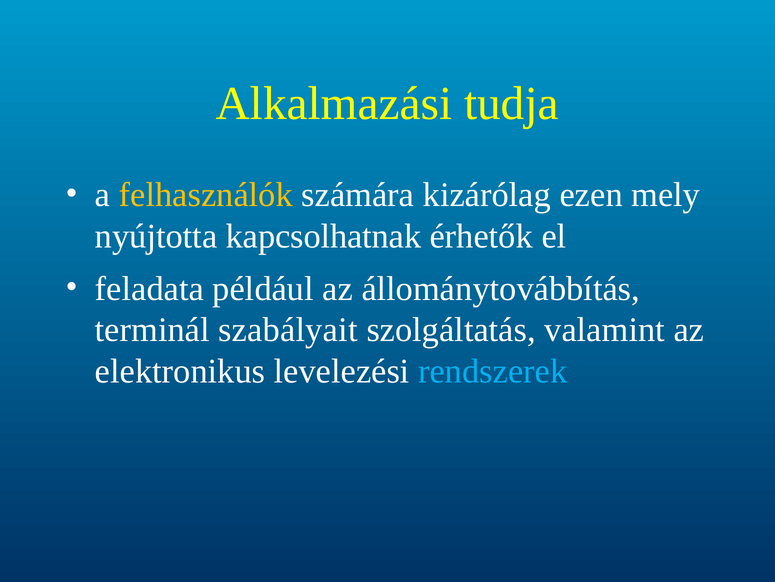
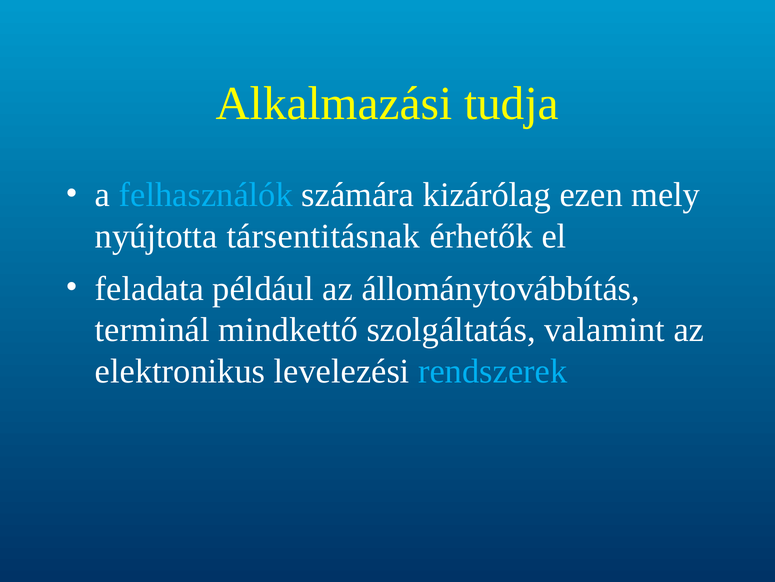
felhasználók colour: yellow -> light blue (206, 195)
kapcsolhatnak: kapcsolhatnak -> társentitásnak (323, 236)
szabályait: szabályait -> mindkettő (288, 330)
